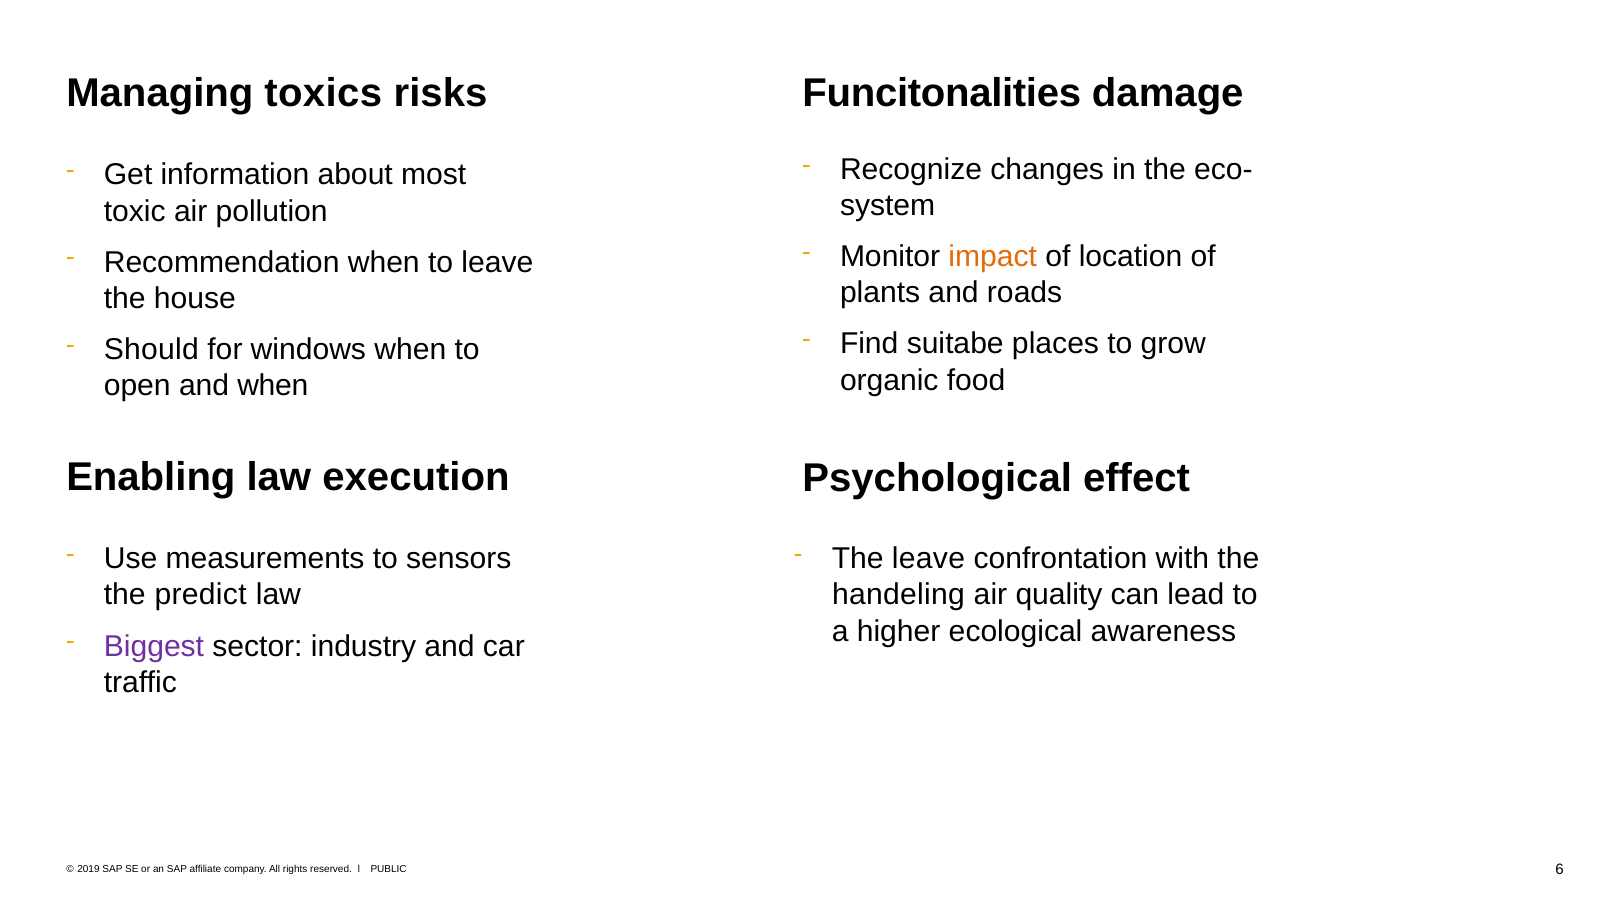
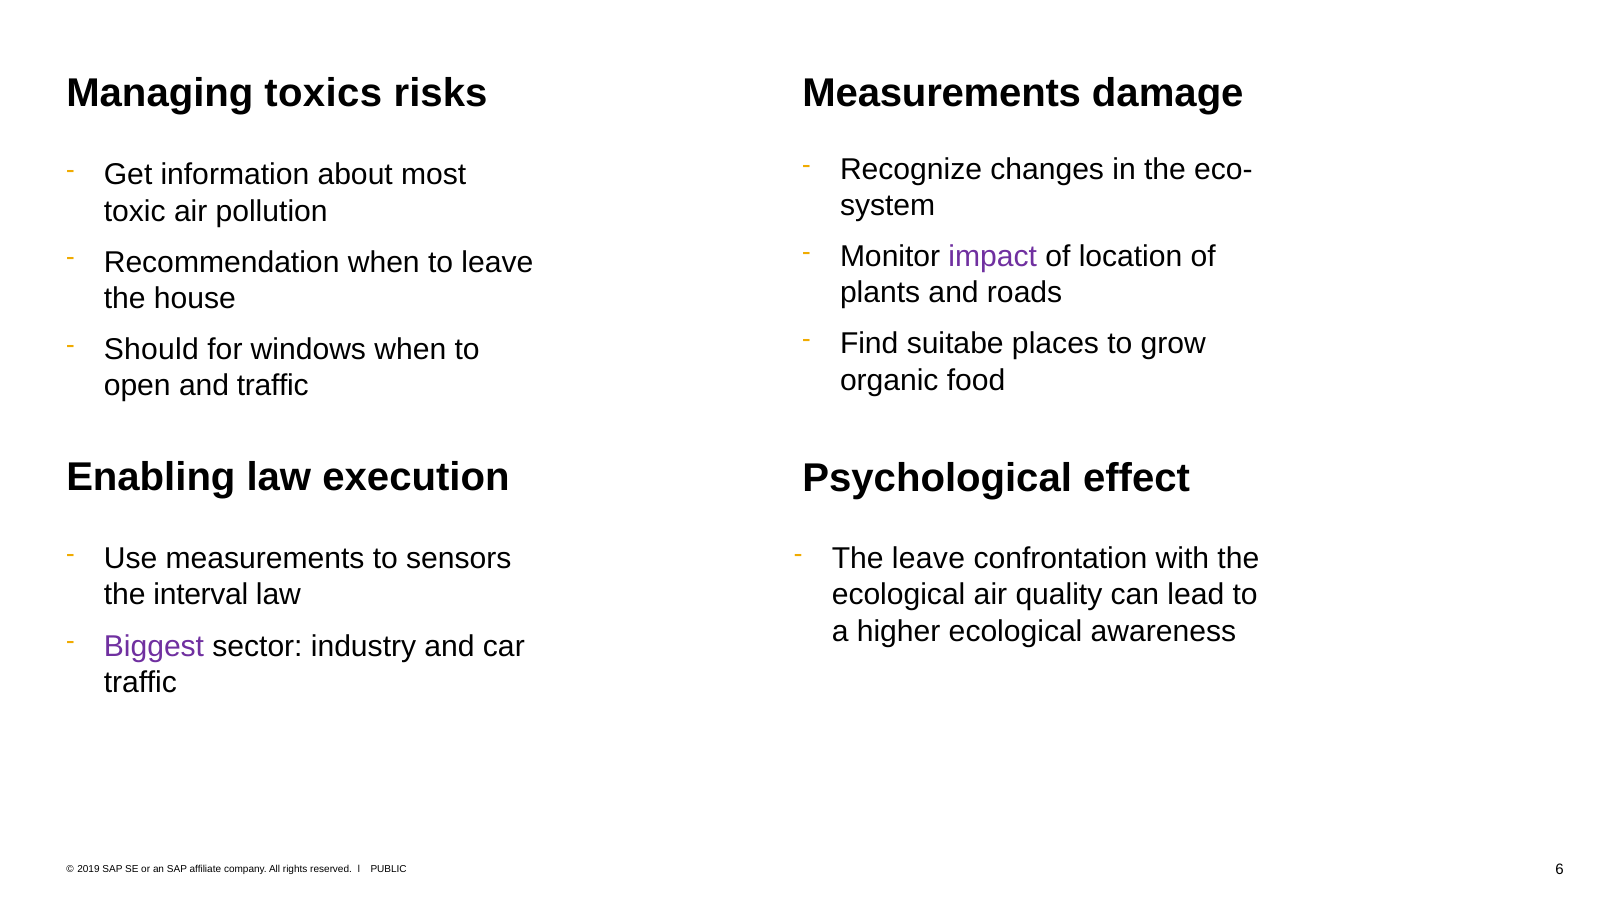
risks Funcitonalities: Funcitonalities -> Measurements (942, 93)
impact colour: orange -> purple (993, 257)
and when: when -> traffic (273, 386)
predict: predict -> interval (201, 595)
handeling: handeling -> ecological (899, 595)
